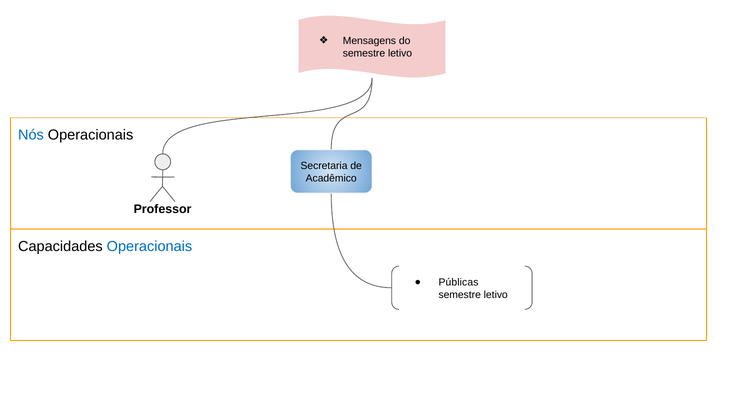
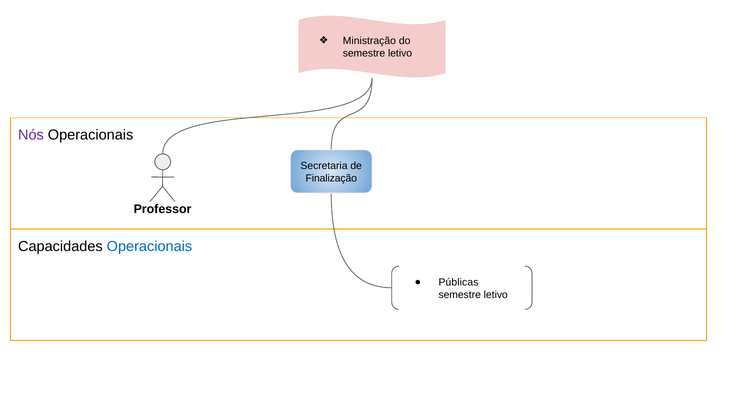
Mensagens: Mensagens -> Ministração (369, 41)
Nós colour: blue -> purple (31, 135)
Acadêmico: Acadêmico -> Finalização (331, 178)
